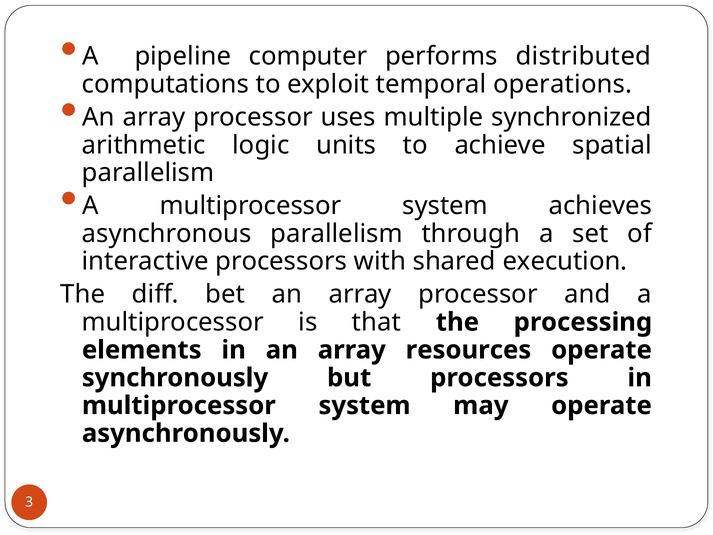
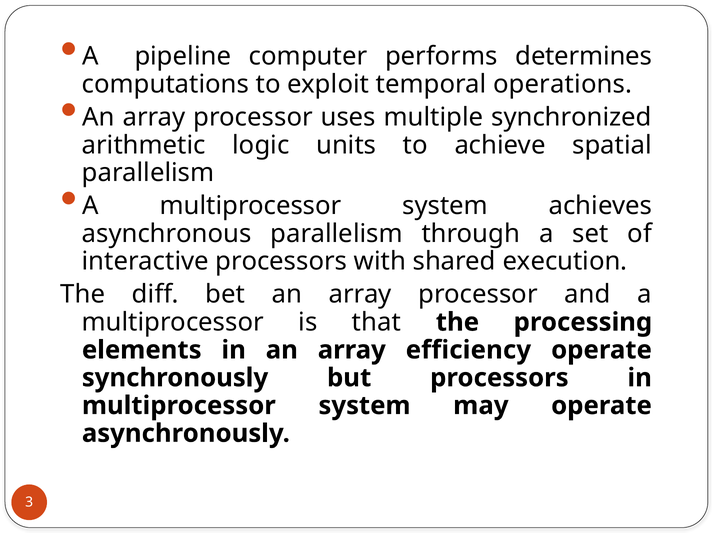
distributed: distributed -> determines (584, 56)
resources: resources -> efficiency (468, 350)
